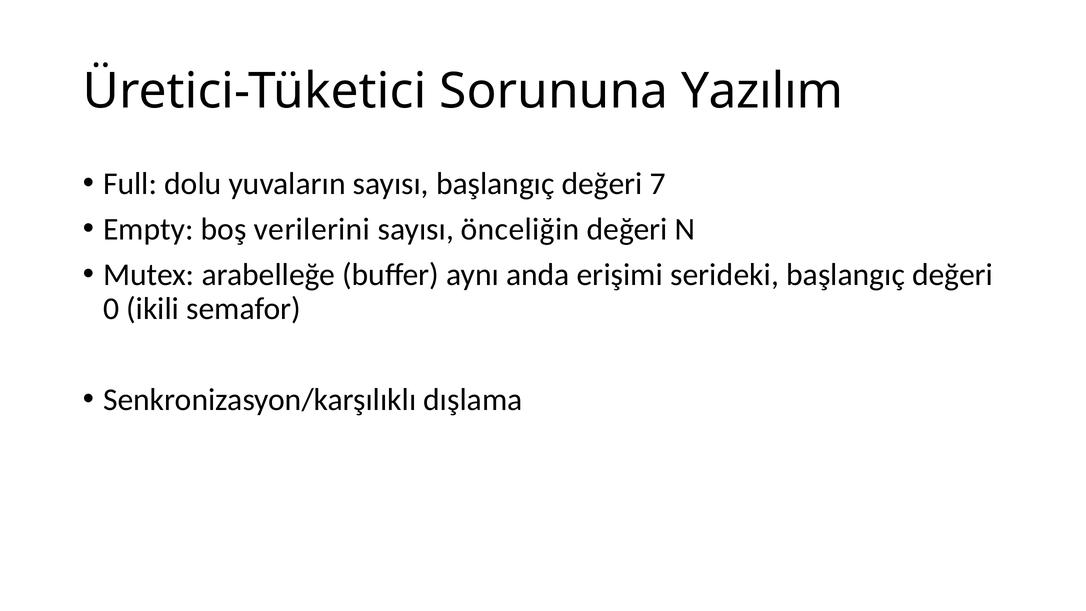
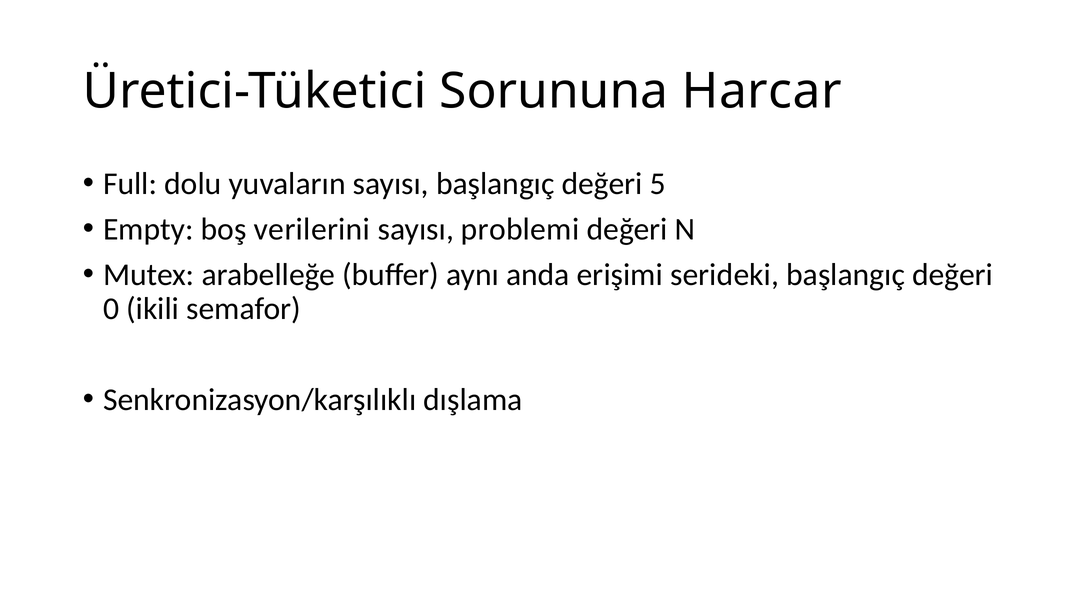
Yazılım: Yazılım -> Harcar (762, 91)
7: 7 -> 5 (658, 184)
önceliğin: önceliğin -> problemi (520, 229)
